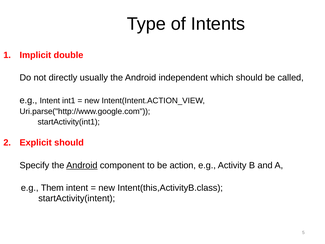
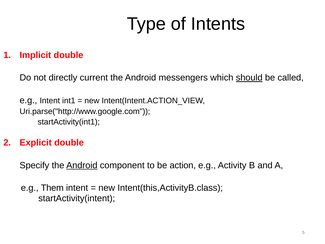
usually: usually -> current (94, 78)
independent: independent -> messengers (183, 78)
should underline: none -> present (249, 78)
Explicit should: should -> double (69, 143)
